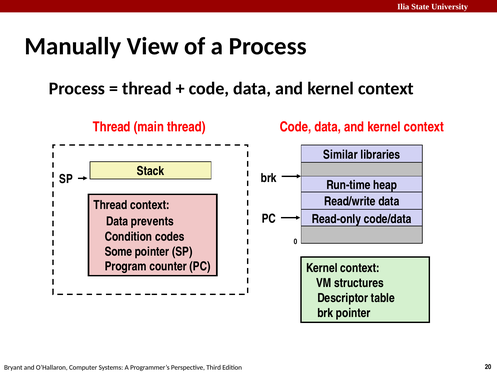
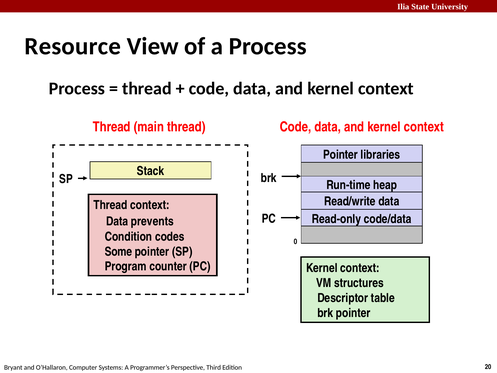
Manually: Manually -> Resource (73, 46)
Similar: Similar -> Pointer (341, 154)
